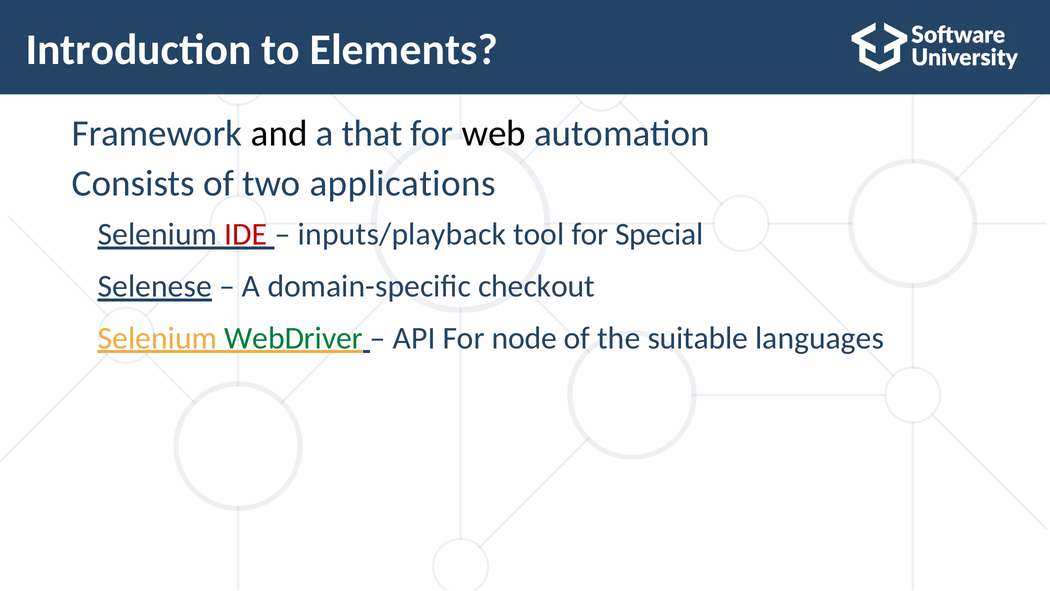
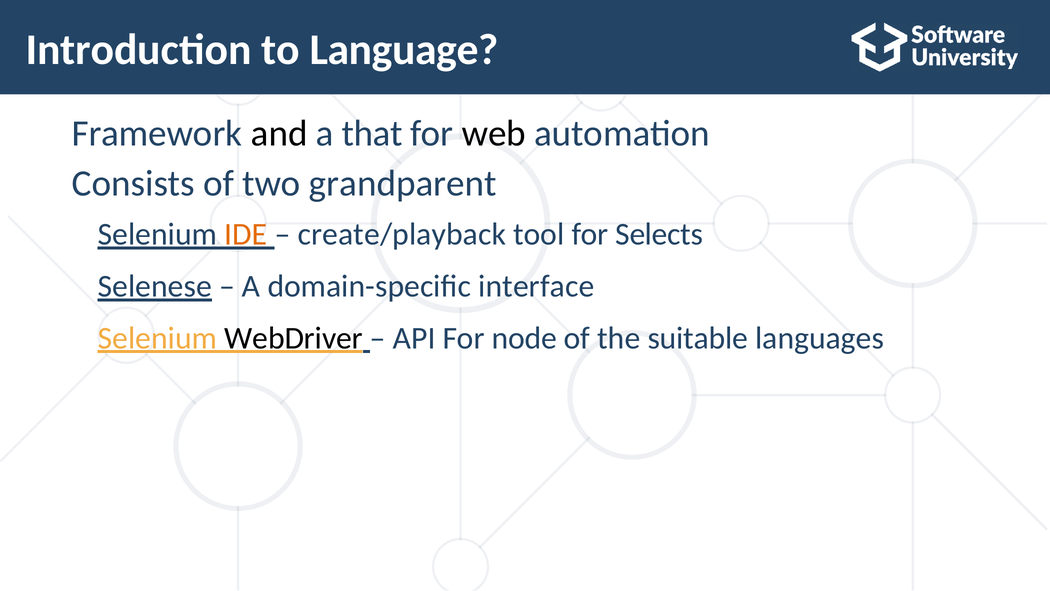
Elements: Elements -> Language (404, 50)
applications: applications -> grandparent (403, 183)
IDE colour: red -> orange (246, 234)
inputs/playback: inputs/playback -> create/playback (402, 234)
Special: Special -> Selects (659, 234)
checkout: checkout -> interface (536, 286)
WebDriver colour: green -> black (294, 338)
